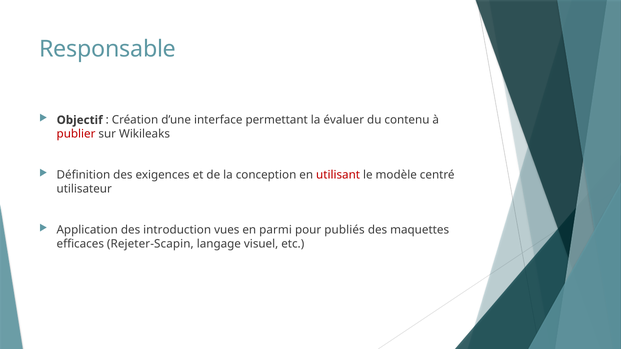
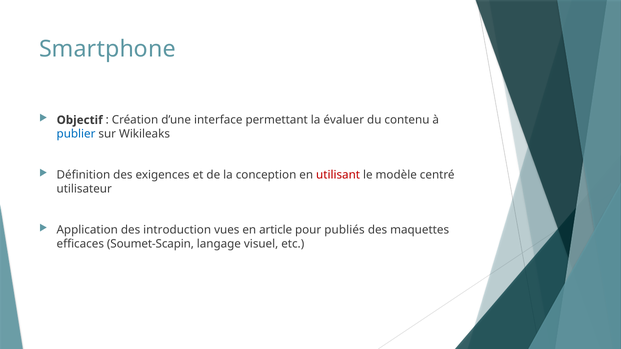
Responsable: Responsable -> Smartphone (107, 49)
publier colour: red -> blue (76, 134)
parmi: parmi -> article (276, 230)
Rejeter-Scapin: Rejeter-Scapin -> Soumet-Scapin (150, 244)
